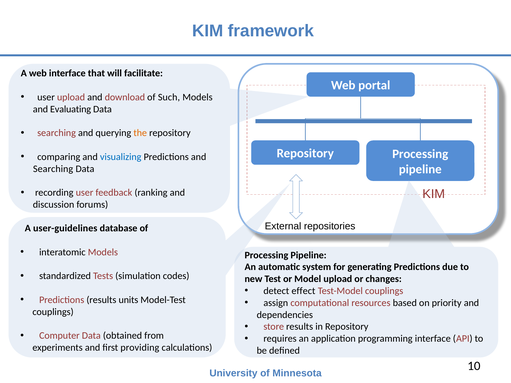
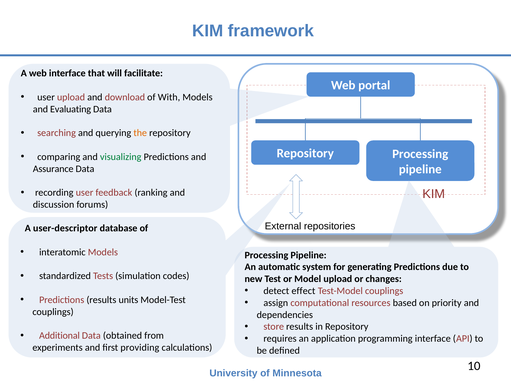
Such: Such -> With (169, 97)
visualizing colour: blue -> green (121, 157)
Searching: Searching -> Assurance (53, 169)
user-guidelines: user-guidelines -> user-descriptor (65, 228)
Computer: Computer -> Additional (59, 336)
